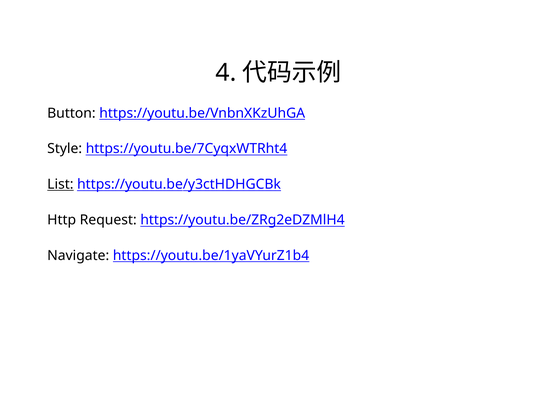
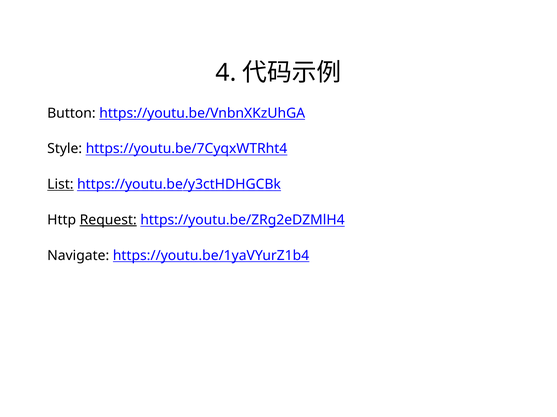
Request underline: none -> present (108, 220)
